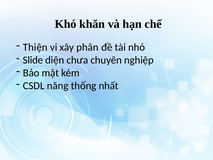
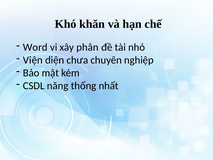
Thiện: Thiện -> Word (35, 47)
Slide: Slide -> Viện (33, 60)
